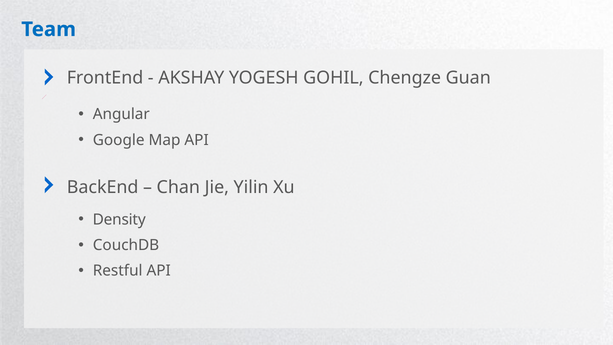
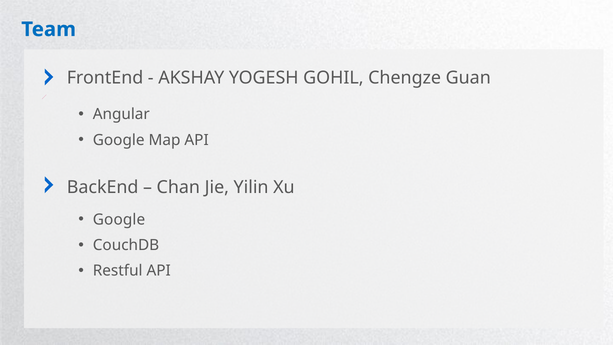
Density: Density -> Google (119, 220)
